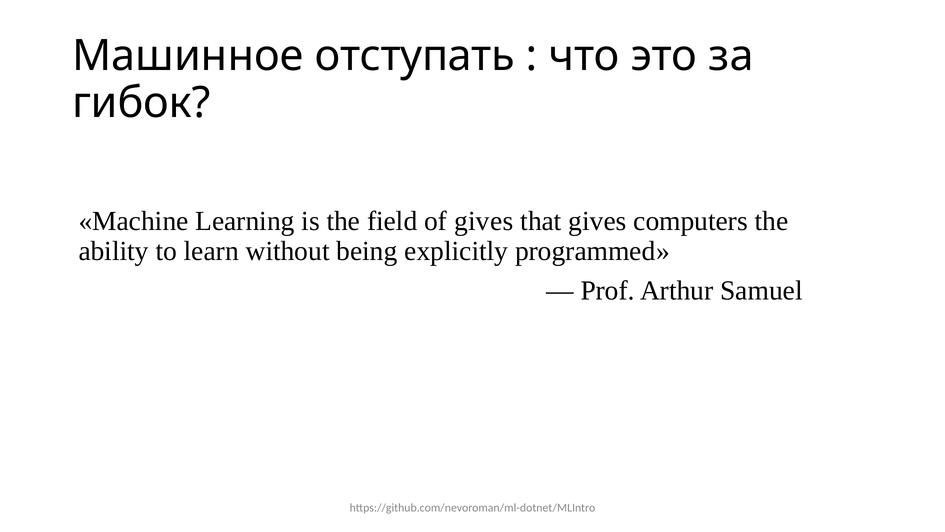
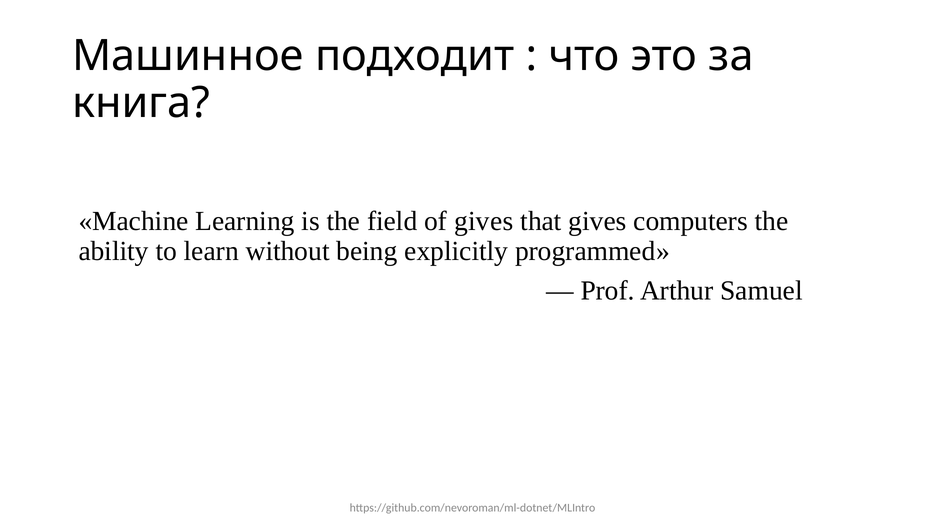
отступать: отступать -> подходит (415, 56)
гибок: гибок -> книга (141, 103)
